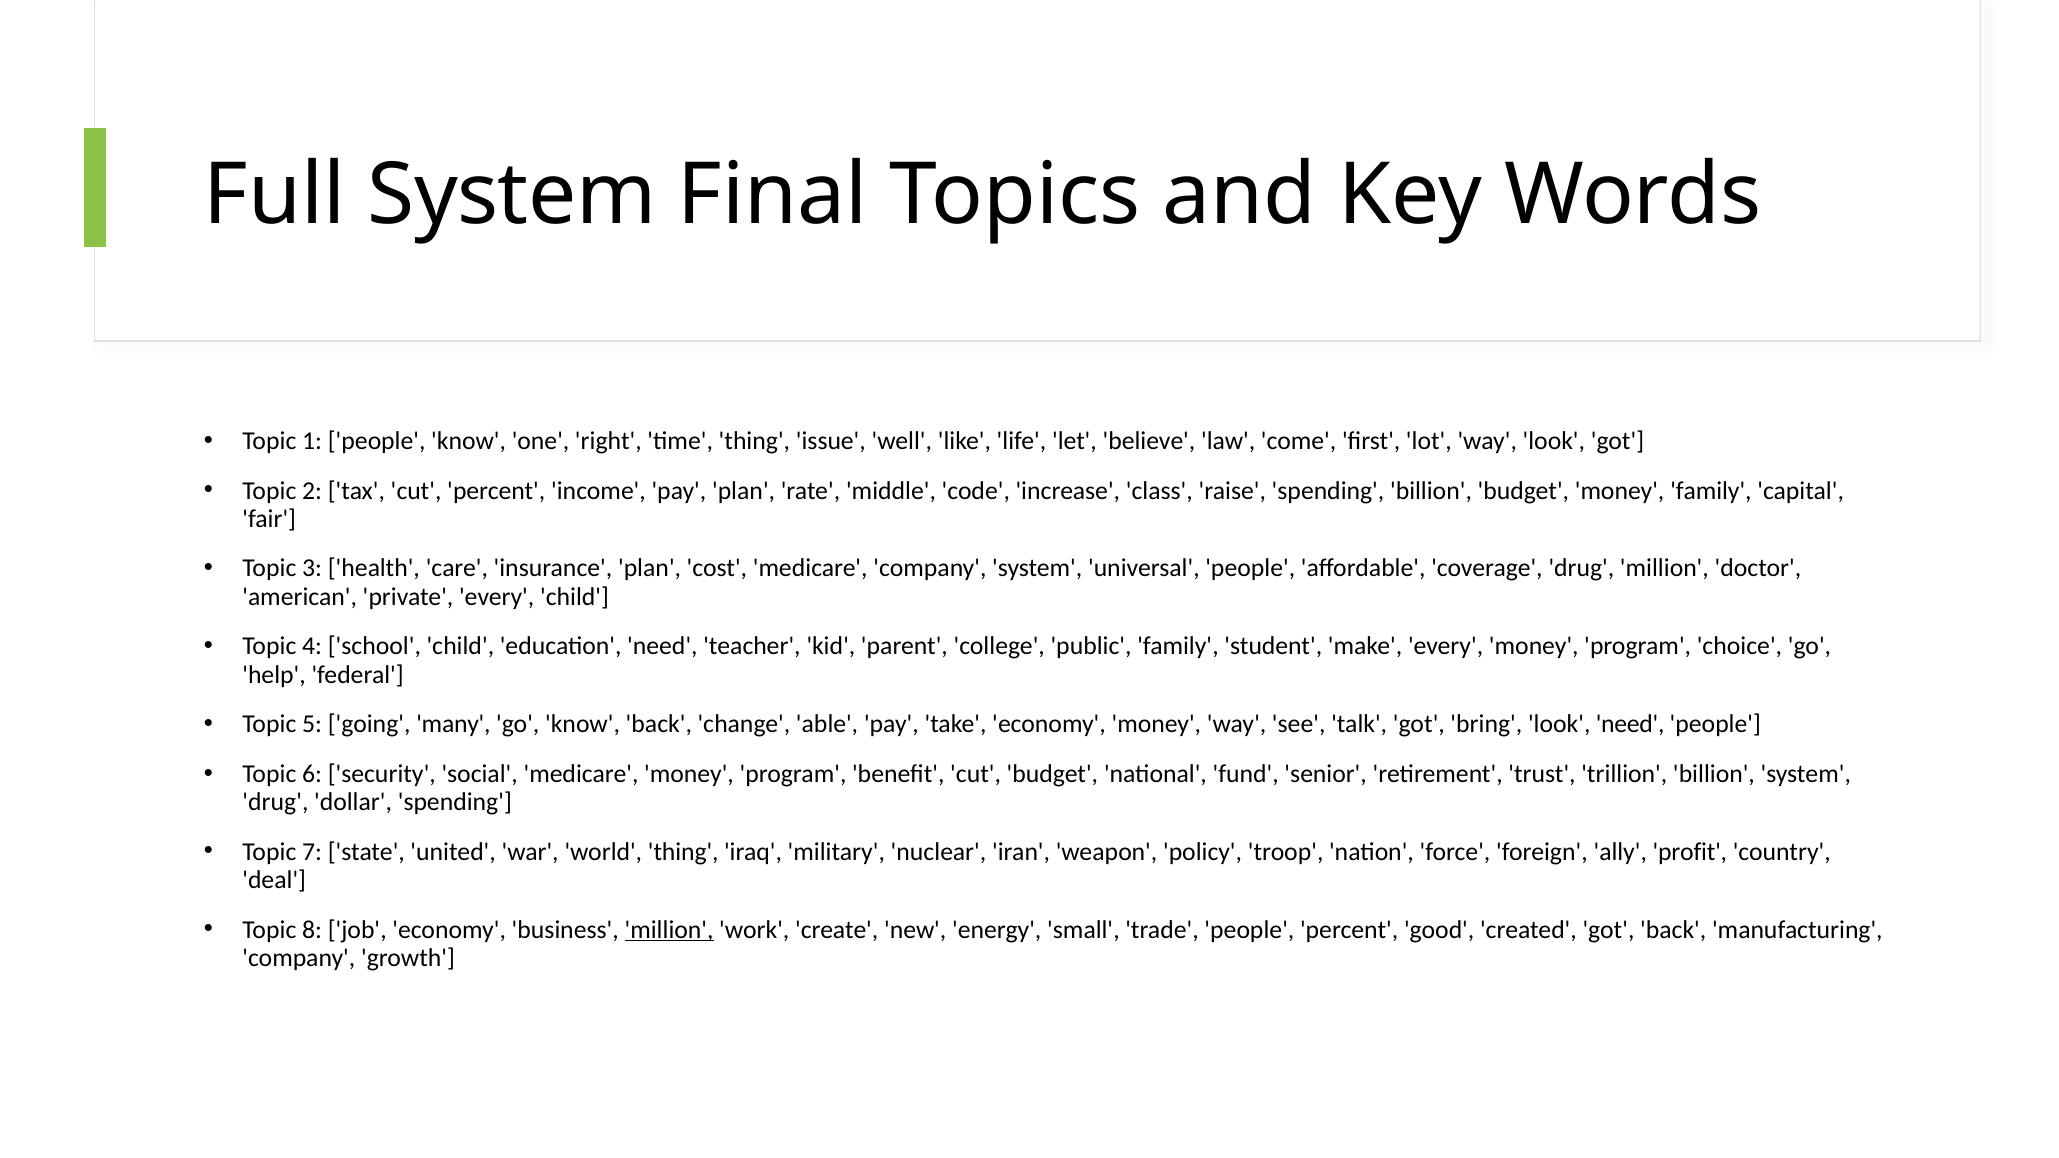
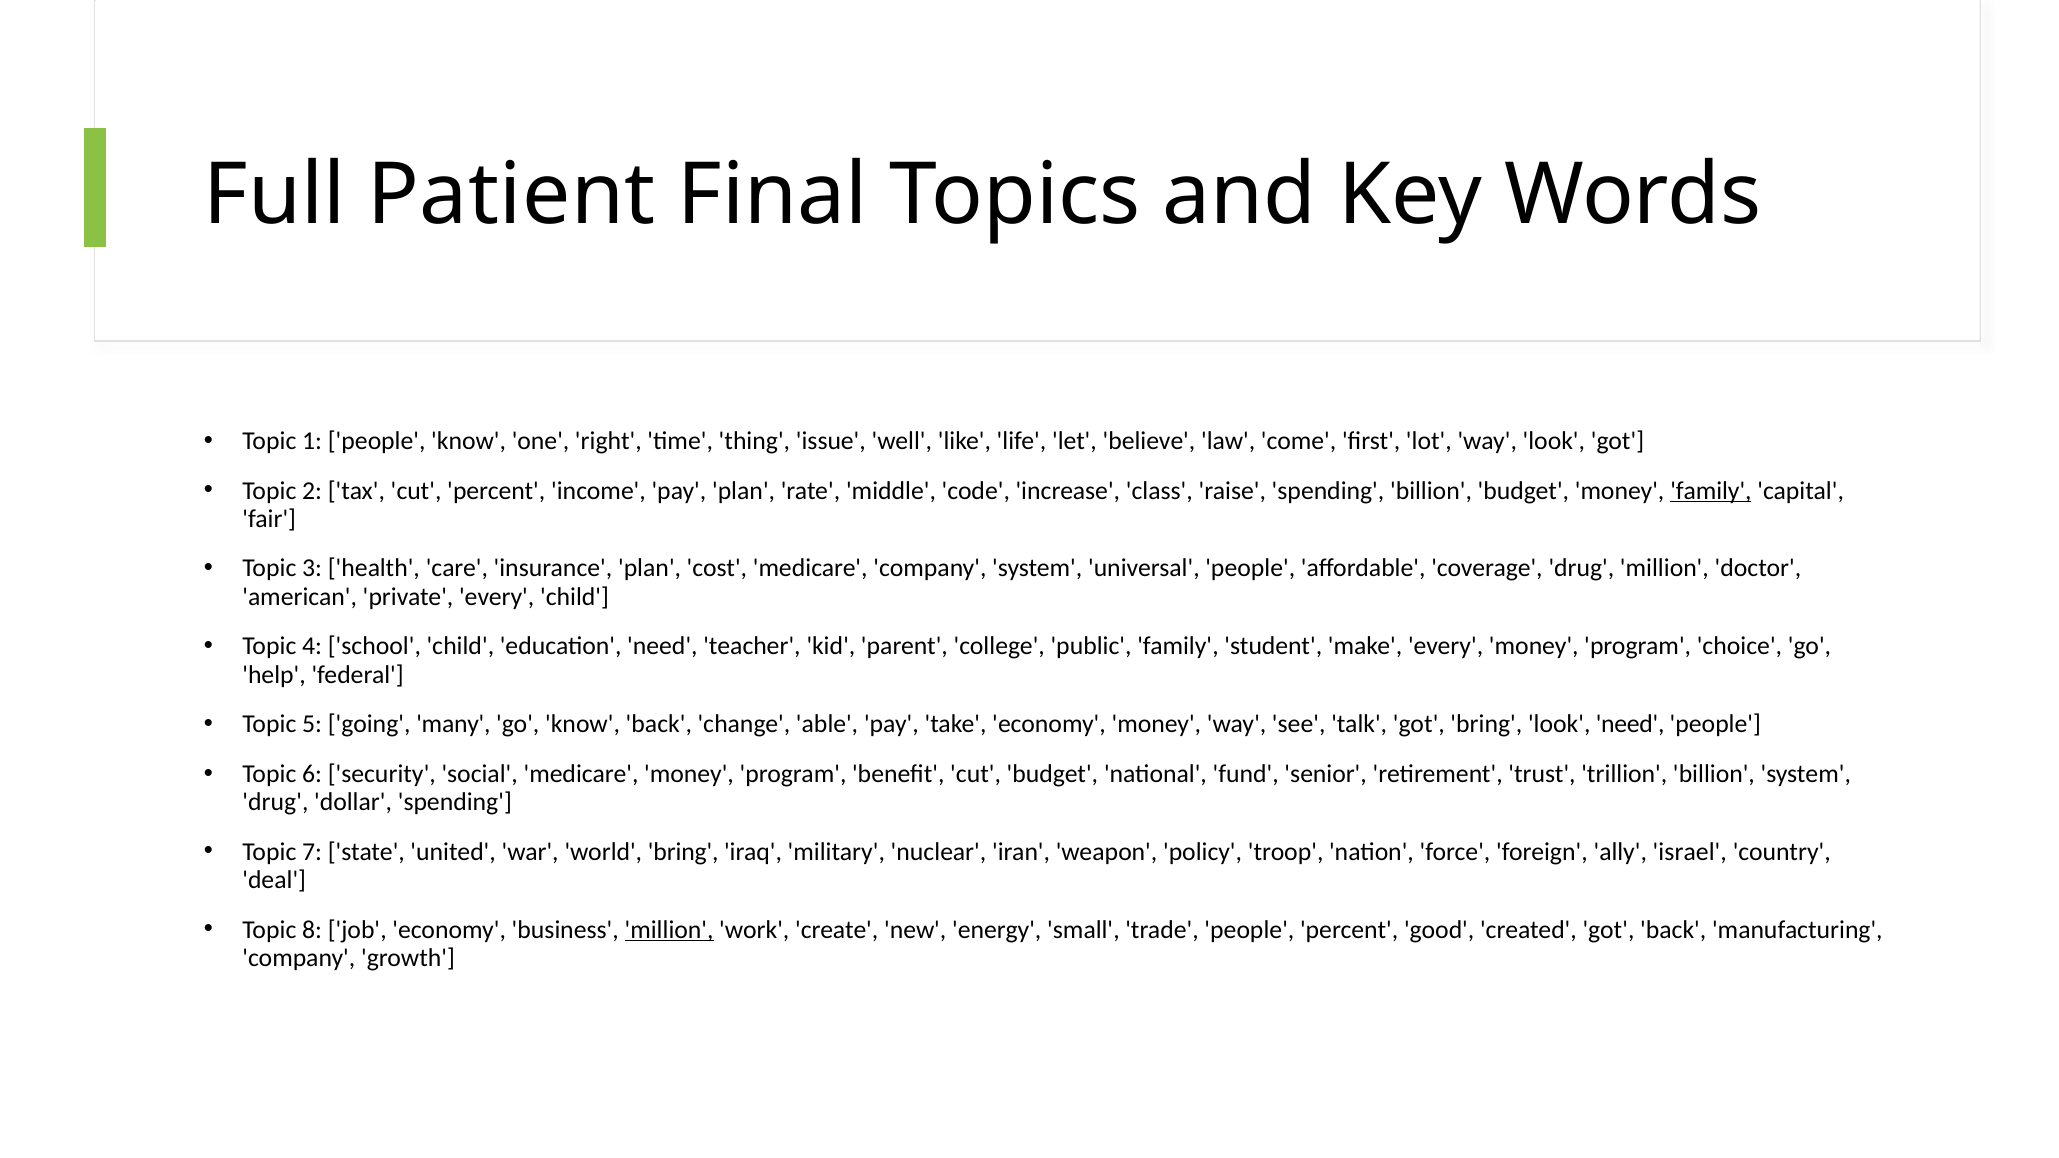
Full System: System -> Patient (512, 195)
family underline: none -> present (1711, 491)
world thing: thing -> bring (683, 852)
profit: profit -> israel (1690, 852)
